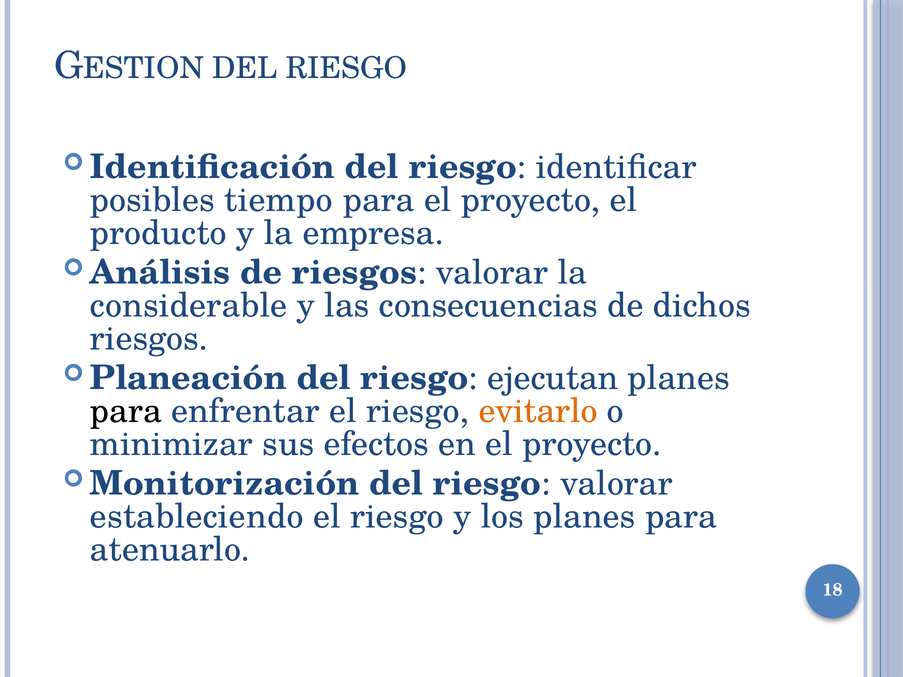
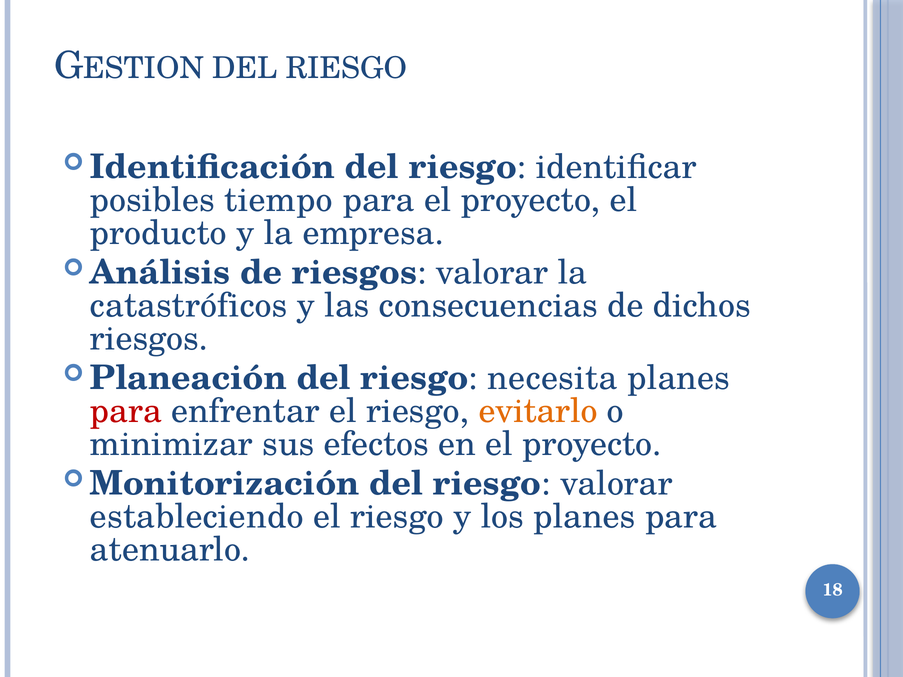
considerable: considerable -> catastróficos (189, 306)
ejecutan: ejecutan -> necesita (553, 378)
para colour: black -> red (126, 411)
